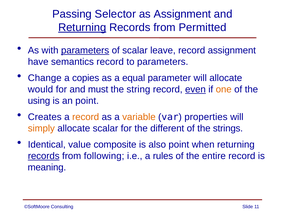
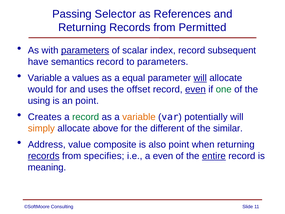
as Assignment: Assignment -> References (182, 14)
Returning underline: present -> none (82, 27)
leave: leave -> index (163, 50)
record assignment: assignment -> subsequent (232, 50)
Change: Change -> Variable (45, 78)
copies: copies -> values (86, 78)
will underline: none -> present (200, 78)
must: must -> uses (98, 89)
string: string -> offset (138, 89)
one colour: orange -> green (224, 89)
record colour: orange -> green (86, 117)
properties: properties -> potentially (206, 117)
allocate scalar: scalar -> above (106, 128)
strings: strings -> similar (228, 128)
Identical: Identical -> Address (47, 144)
following: following -> specifies (104, 156)
a rules: rules -> even (163, 156)
entire underline: none -> present (214, 156)
